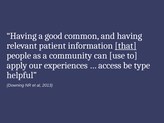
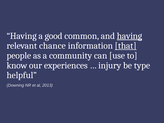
having underline: none -> present (129, 36)
patient: patient -> chance (52, 46)
apply: apply -> know (17, 65)
access: access -> injury (110, 65)
